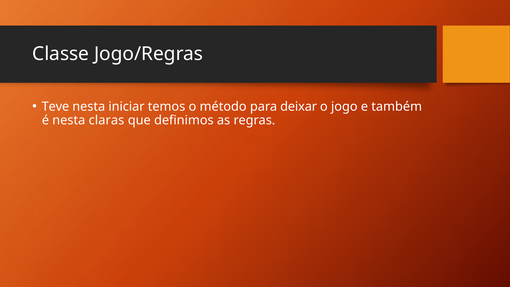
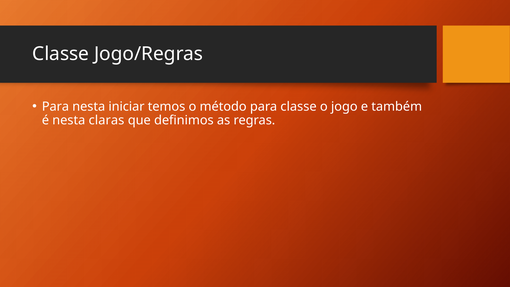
Teve: Teve -> Para (55, 106)
para deixar: deixar -> classe (299, 106)
